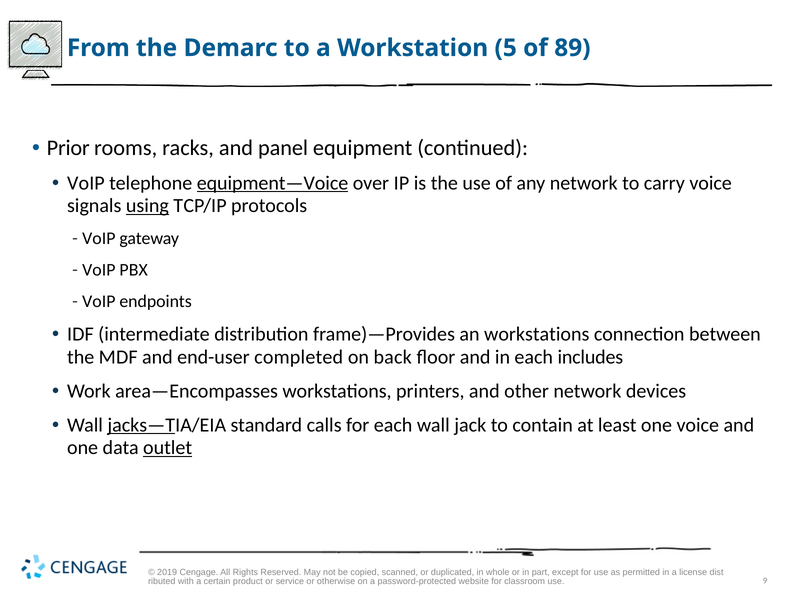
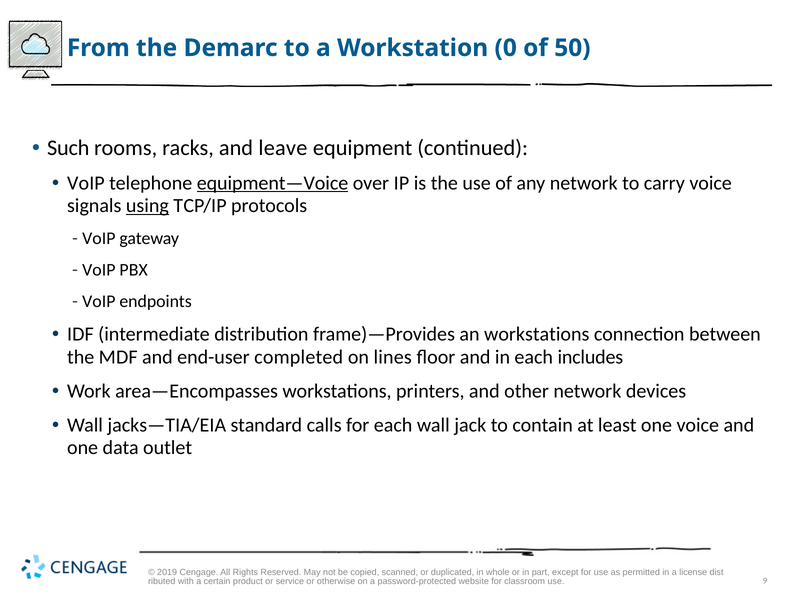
5: 5 -> 0 (506, 48)
89: 89 -> 50 (572, 48)
Prior: Prior -> Such (68, 148)
panel: panel -> leave (283, 148)
back: back -> lines (393, 357)
jacks—T underline: present -> none (141, 425)
outlet underline: present -> none (168, 448)
